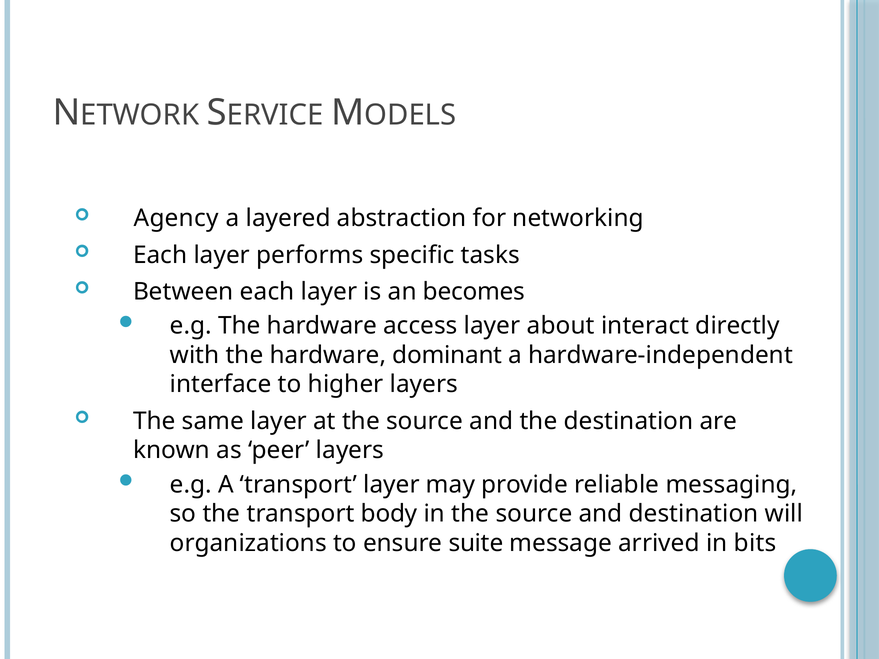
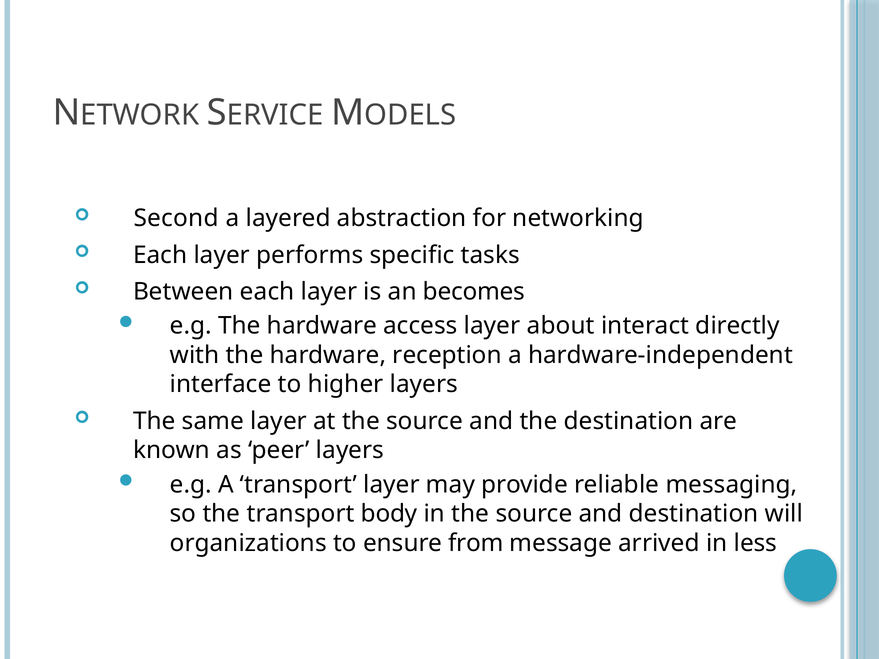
Agency: Agency -> Second (176, 218)
dominant: dominant -> reception (447, 355)
suite: suite -> from (476, 543)
bits: bits -> less (755, 543)
